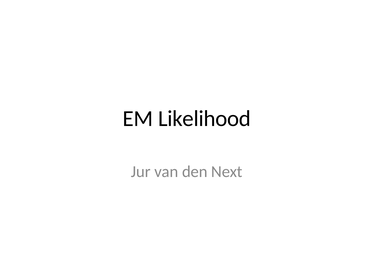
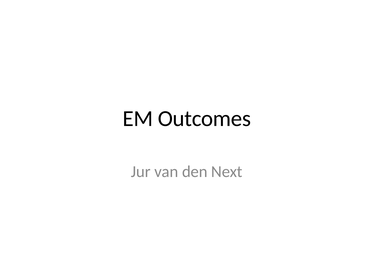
Likelihood: Likelihood -> Outcomes (204, 118)
